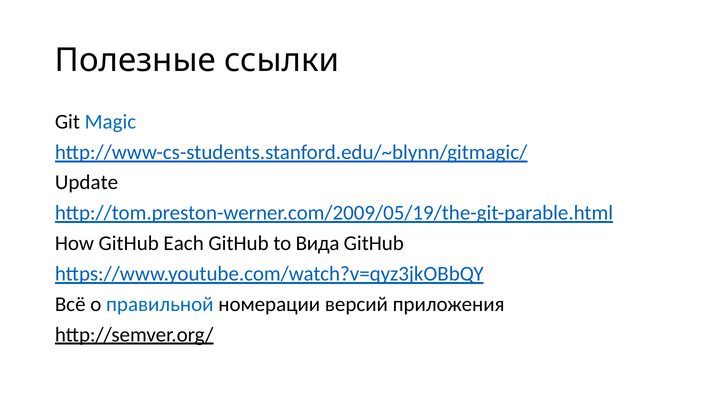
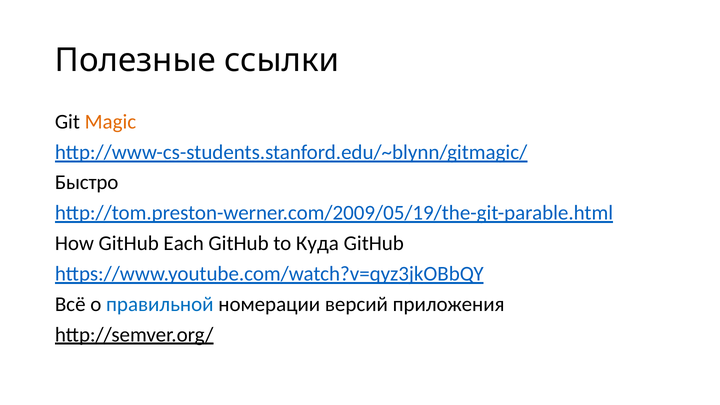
Magic colour: blue -> orange (110, 122)
Update: Update -> Быстро (87, 183)
Вида: Вида -> Куда (317, 243)
